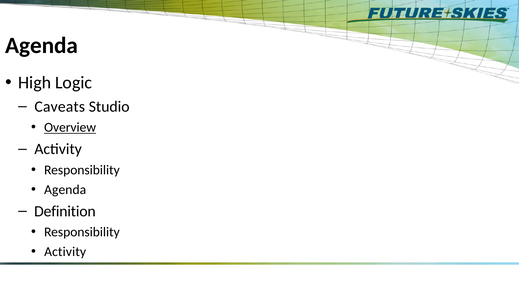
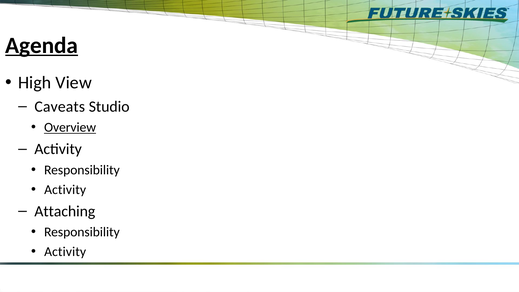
Agenda underline: none -> present (42, 45)
Logic: Logic -> View (74, 83)
Agenda: Agenda -> Activity (65, 190)
Definition: Definition -> Attaching (65, 211)
